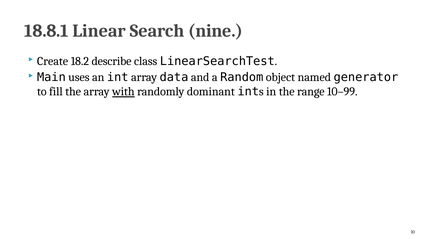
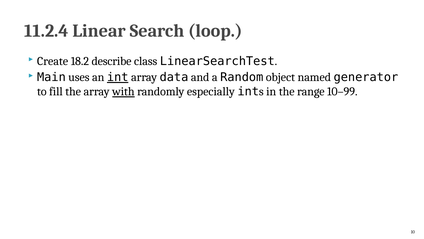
18.8.1: 18.8.1 -> 11.2.4 (46, 31)
nine: nine -> loop (215, 31)
int underline: none -> present (118, 77)
dominant: dominant -> especially (211, 91)
